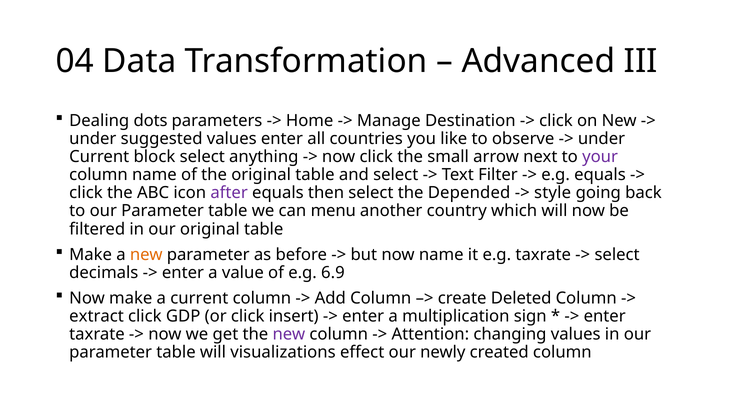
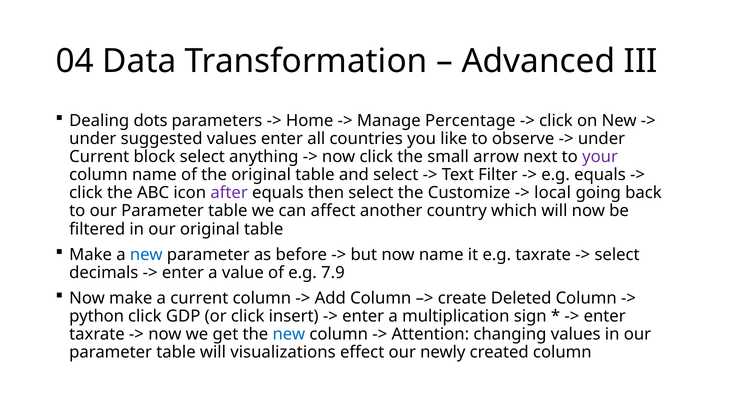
Destination: Destination -> Percentage (470, 121)
Depended: Depended -> Customize (469, 193)
style: style -> local (553, 193)
menu: menu -> affect (333, 211)
new colour: orange -> blue (146, 255)
6.9: 6.9 -> 7.9 (333, 273)
extract: extract -> python (97, 316)
new colour: purple -> blue (289, 334)
